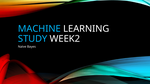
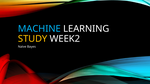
STUDY colour: light blue -> yellow (33, 39)
